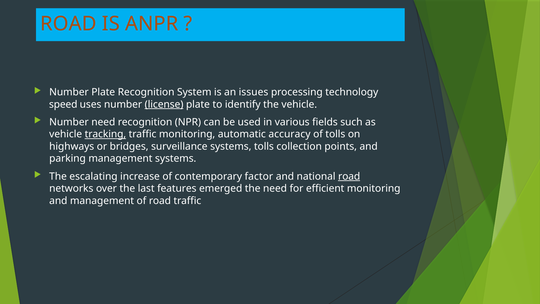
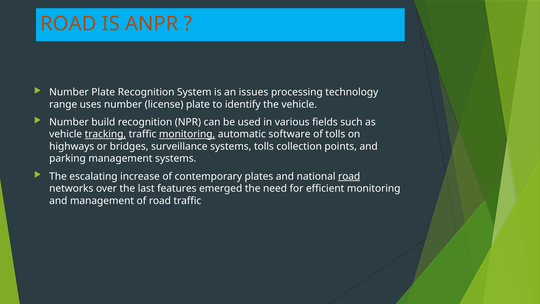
speed: speed -> range (63, 104)
license underline: present -> none (164, 104)
Number need: need -> build (103, 122)
monitoring underline: none -> present (187, 134)
accuracy: accuracy -> software (289, 134)
factor: factor -> plates (259, 176)
